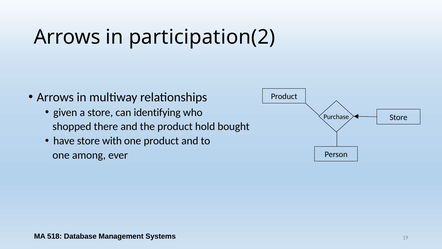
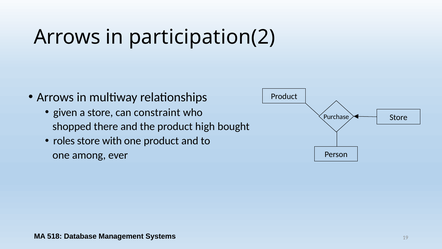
identifying: identifying -> constraint (157, 112)
hold: hold -> high (205, 126)
have: have -> roles (64, 141)
